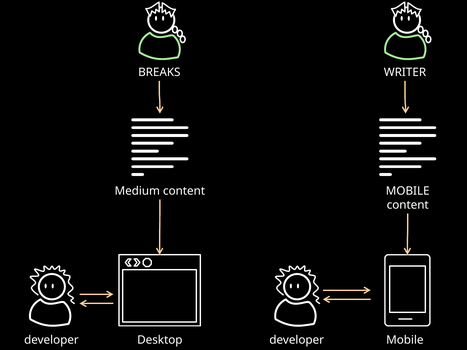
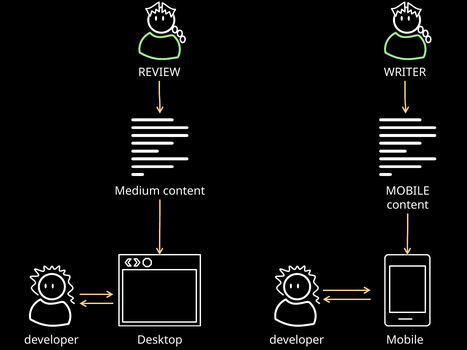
BREAKS: BREAKS -> REVIEW (159, 72)
